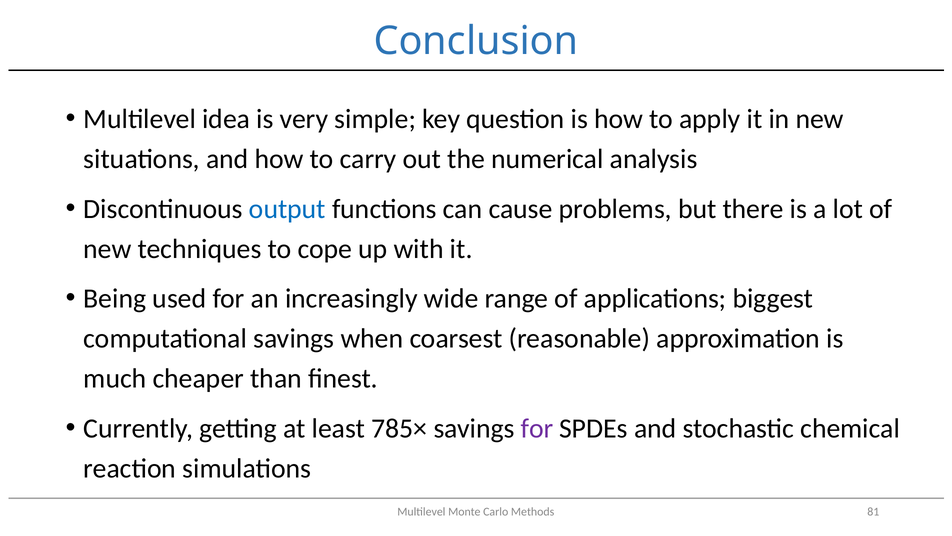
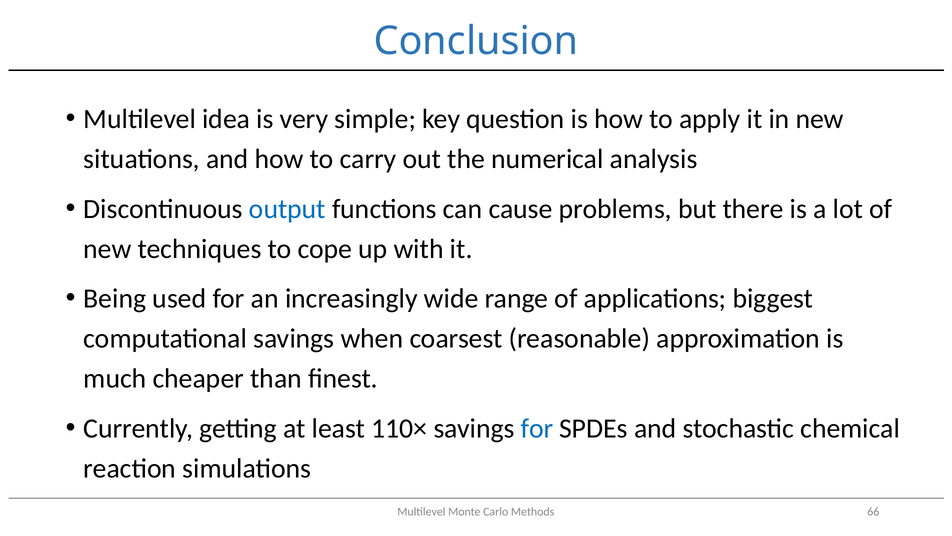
785×: 785× -> 110× (399, 428)
for colour: purple -> blue (537, 428)
81: 81 -> 66 (873, 511)
